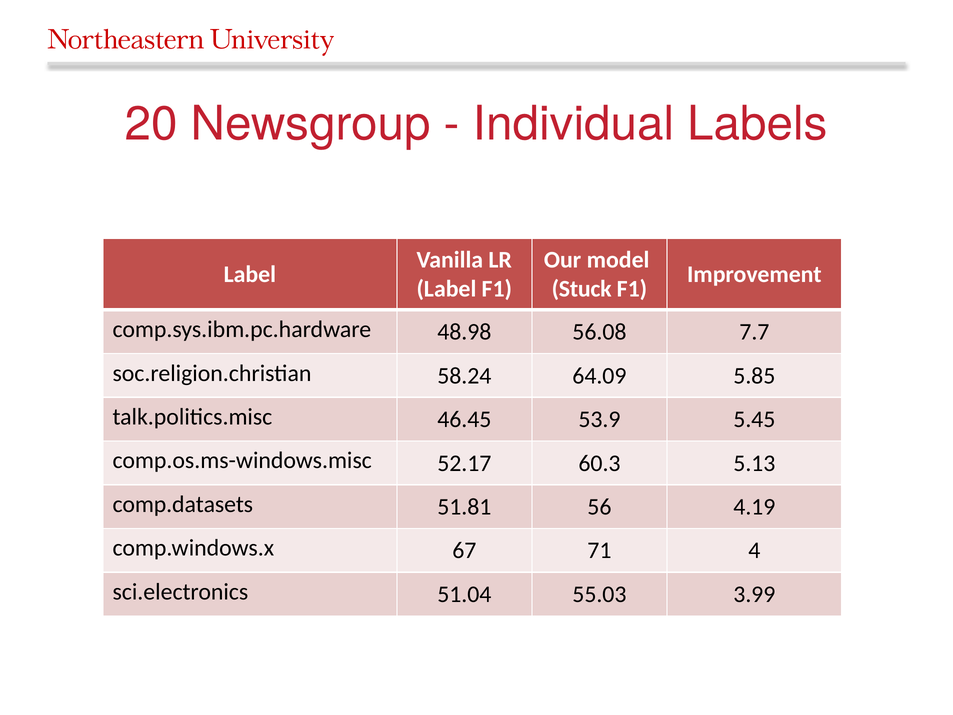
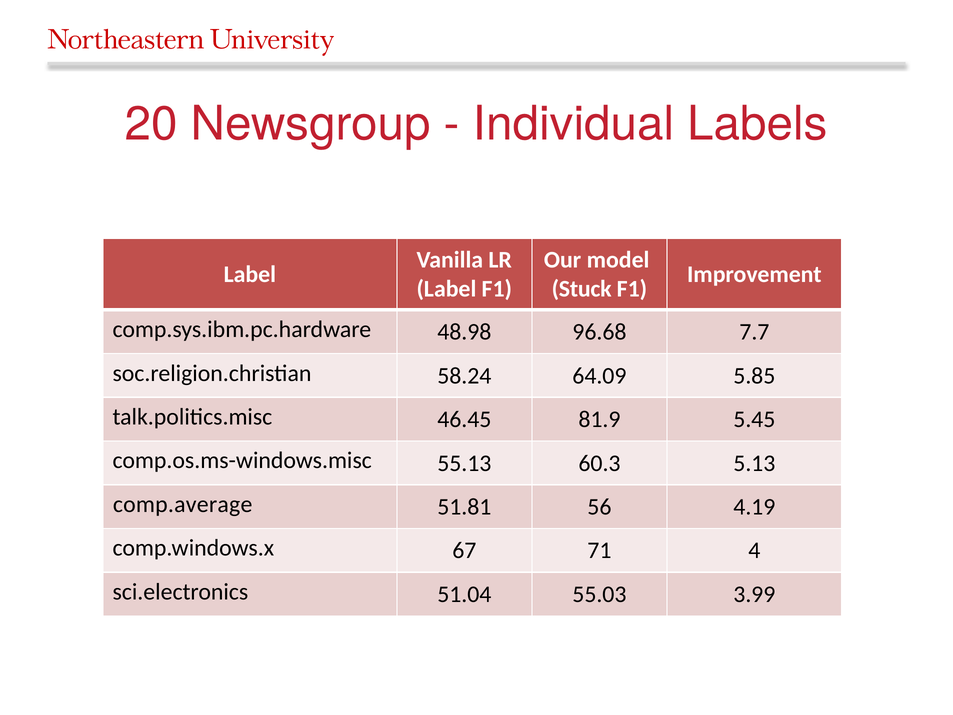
56.08: 56.08 -> 96.68 (599, 332)
53.9: 53.9 -> 81.9 (599, 419)
52.17: 52.17 -> 55.13 (464, 463)
comp.datasets: comp.datasets -> comp.average (183, 504)
